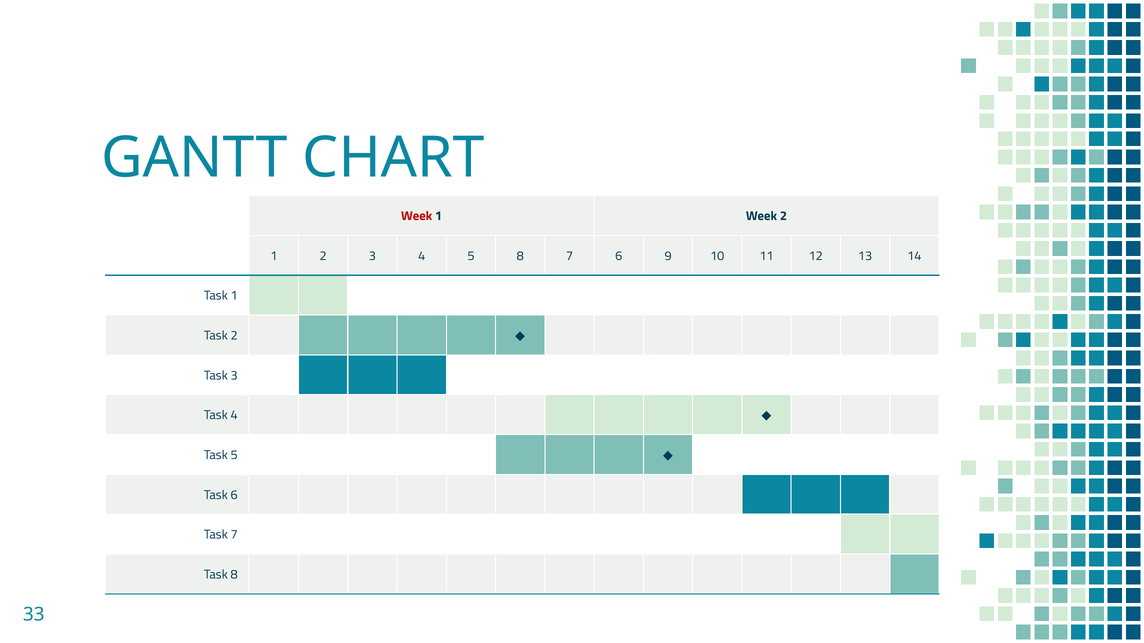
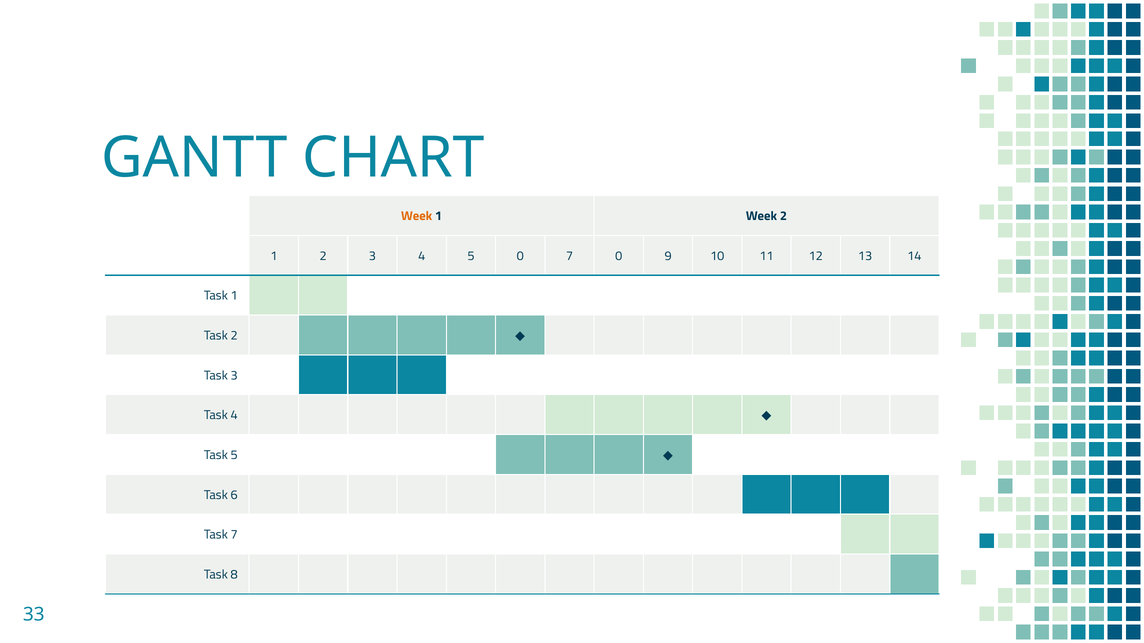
Week colour: red -> orange (417, 216)
5 8: 8 -> 0 (520, 256)
7 6: 6 -> 0 (619, 256)
